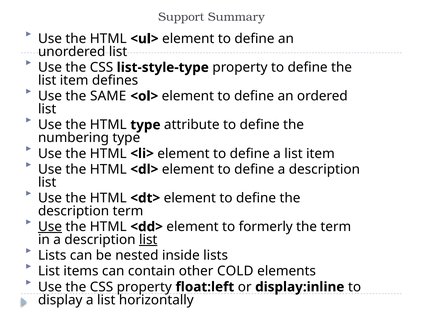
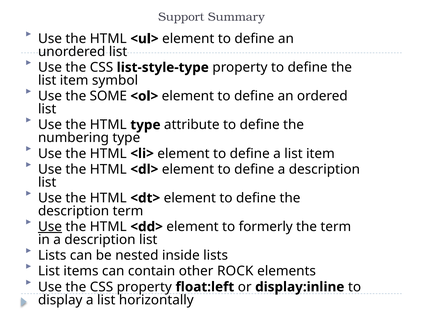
defines: defines -> symbol (115, 80)
SAME: SAME -> SOME (108, 96)
list underline: present -> none (148, 240)
COLD: COLD -> ROCK (235, 271)
